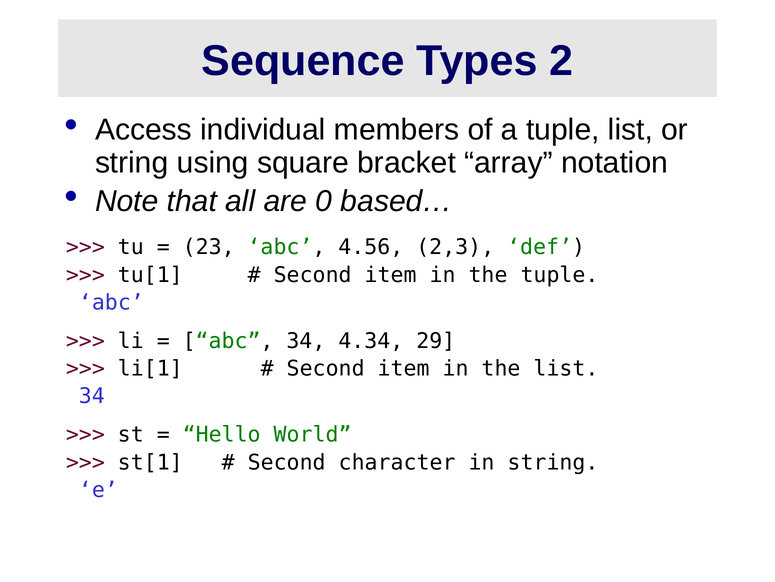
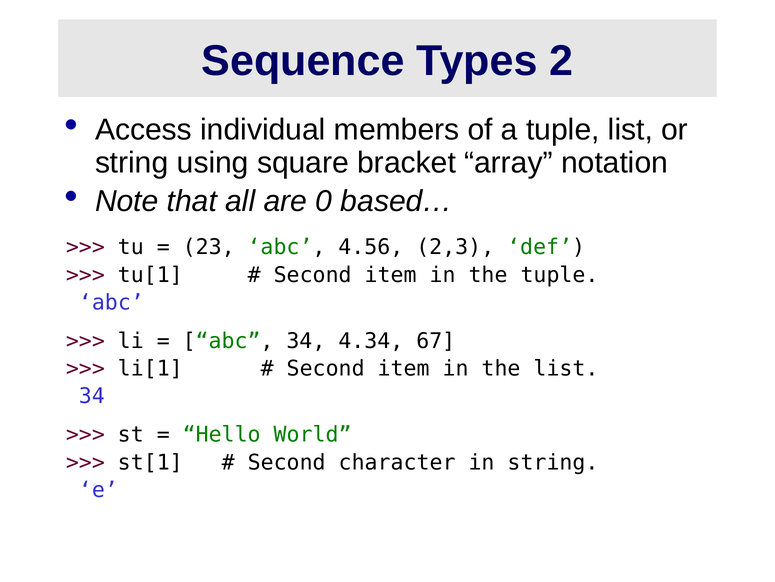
29: 29 -> 67 (436, 341)
